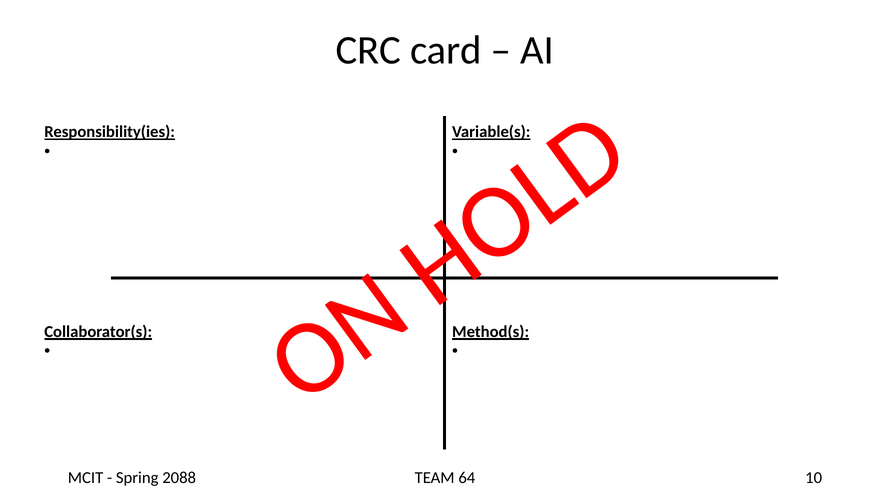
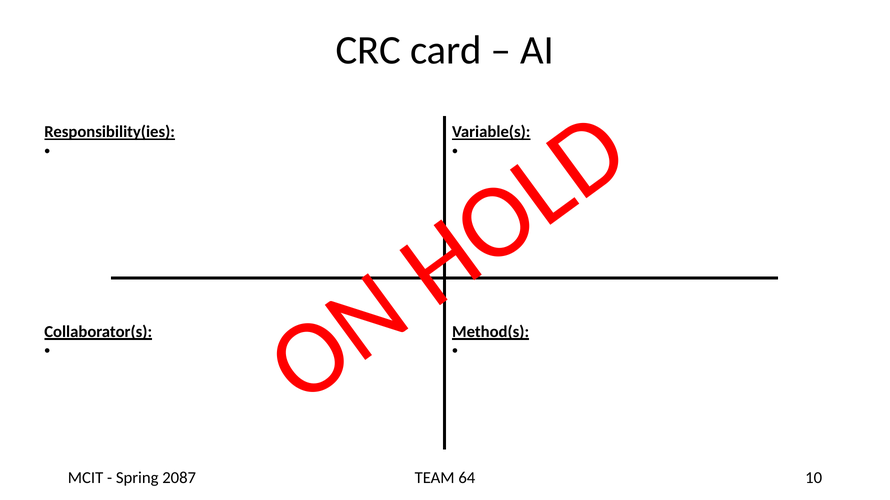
2088: 2088 -> 2087 (179, 479)
